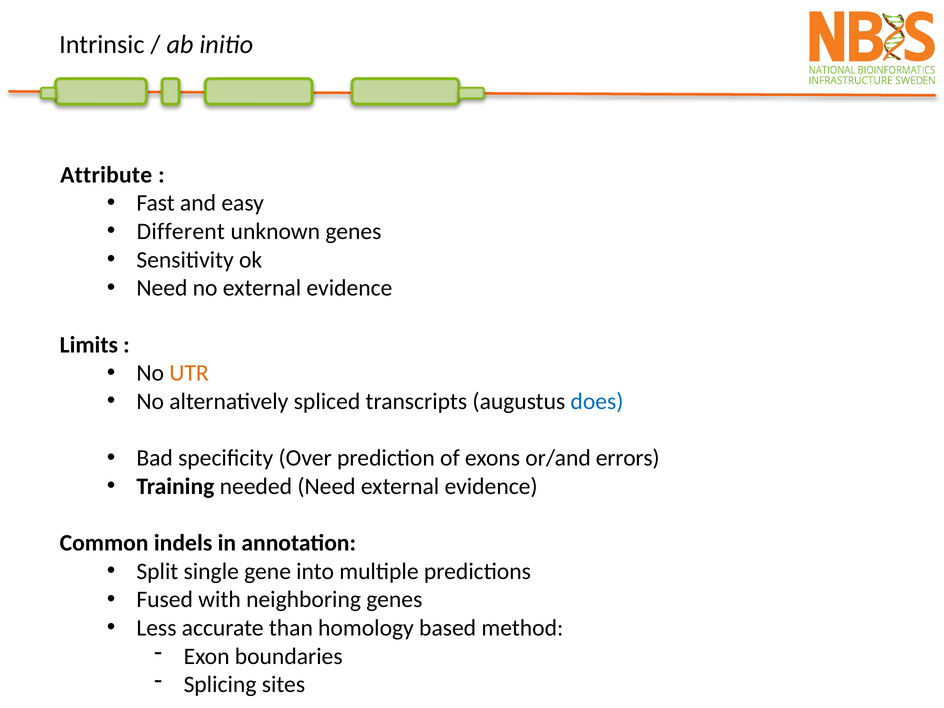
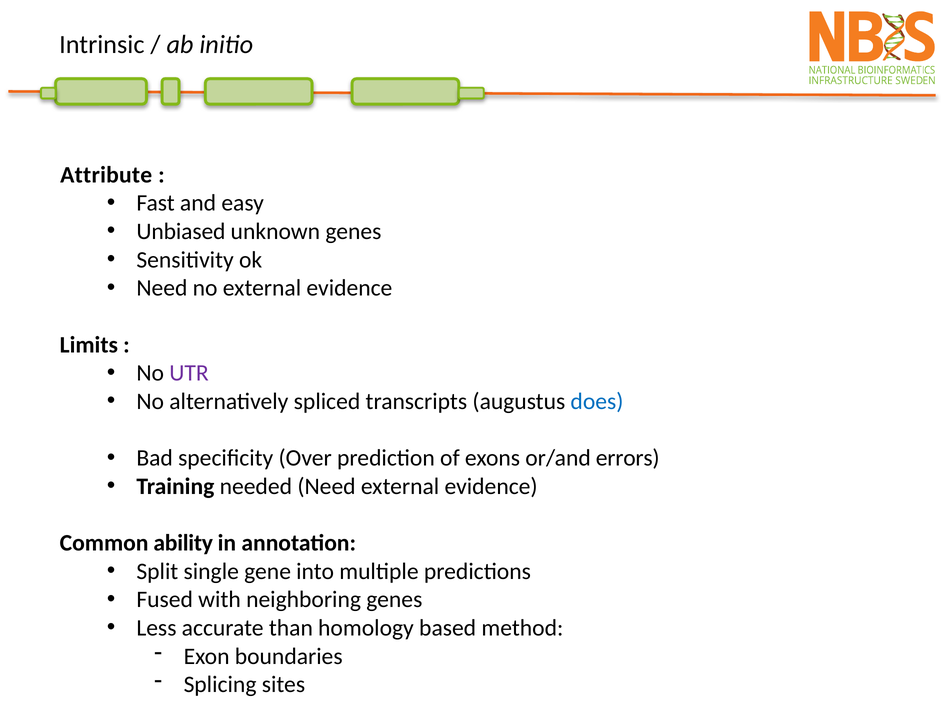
Different: Different -> Unbiased (181, 231)
UTR colour: orange -> purple (189, 373)
indels: indels -> ability (183, 543)
